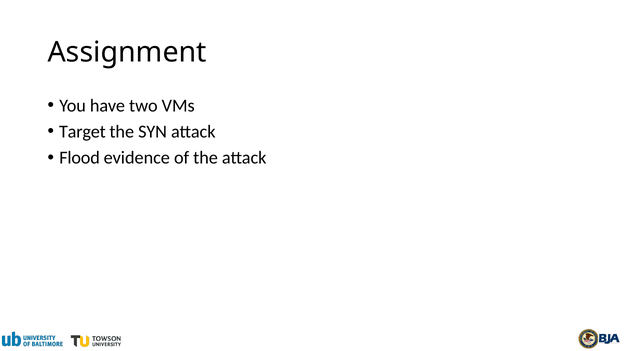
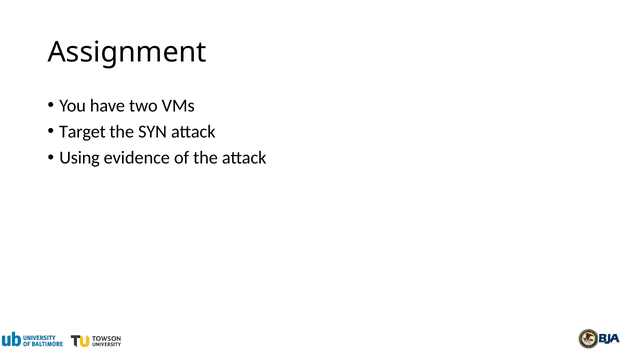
Flood: Flood -> Using (80, 158)
